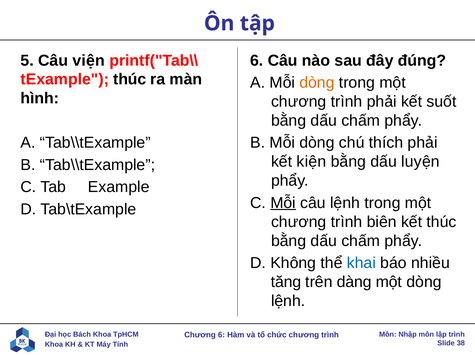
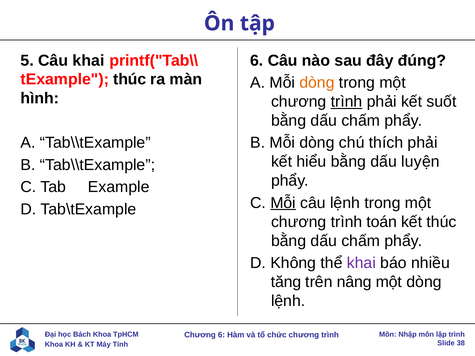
Câu viện: viện -> khai (89, 60)
trình underline: none -> present (347, 102)
kiện: kiện -> hiểu (311, 162)
biên: biên -> toán (382, 222)
khai colour: blue -> purple (361, 263)
dàng: dàng -> nâng (354, 282)
